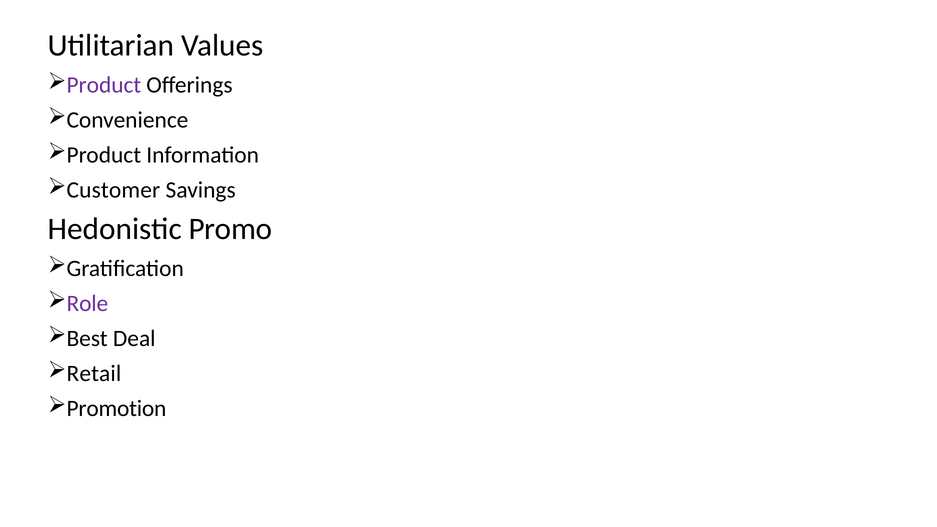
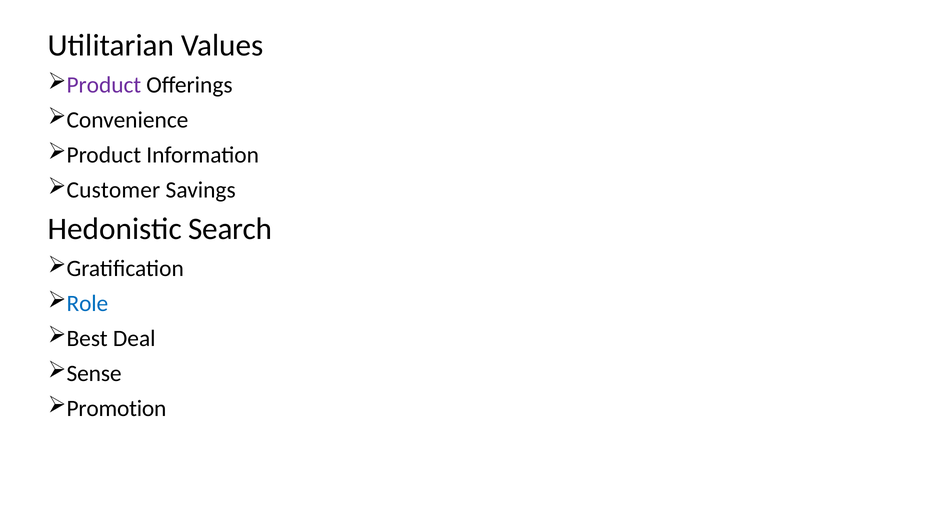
Promo: Promo -> Search (230, 229)
Role colour: purple -> blue (87, 304)
Retail: Retail -> Sense (94, 374)
